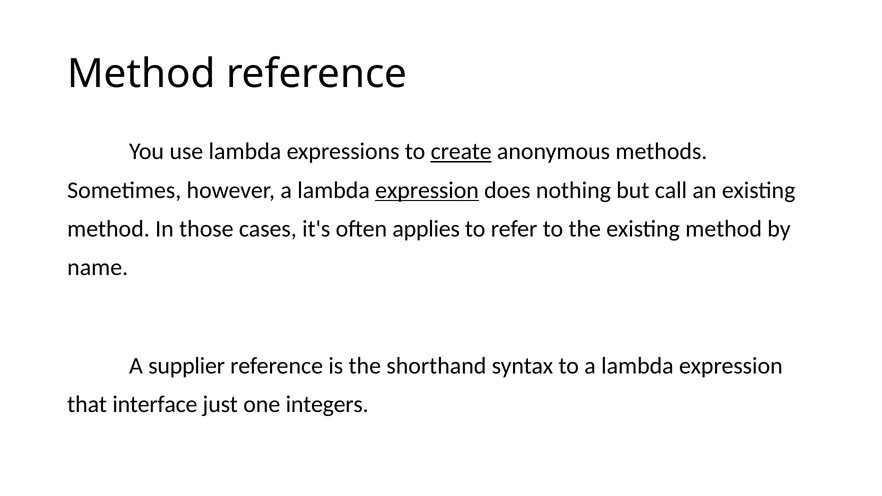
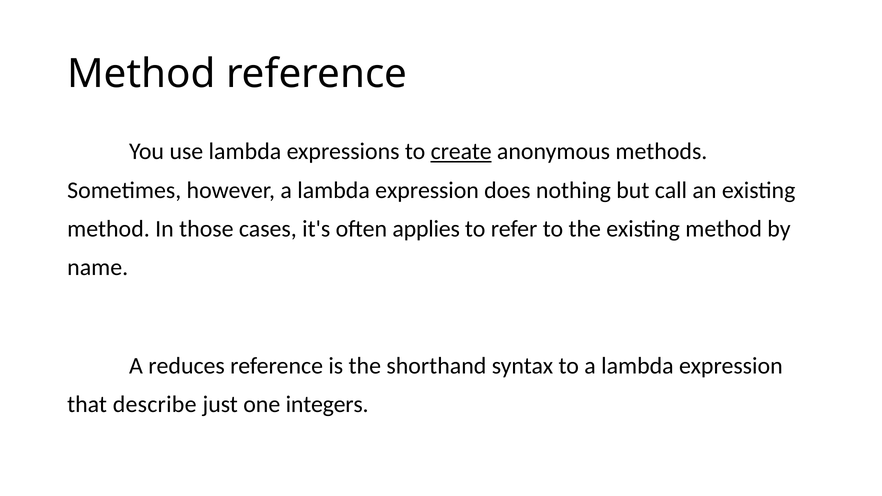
expression underline: present -> none (427, 190)
supplier: supplier -> reduces (187, 366)
interface: interface -> describe (155, 404)
